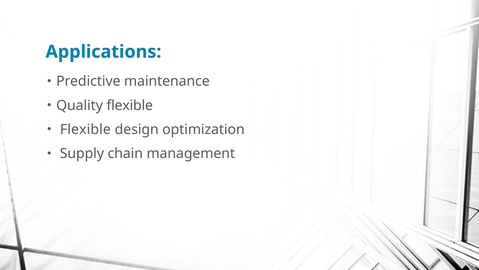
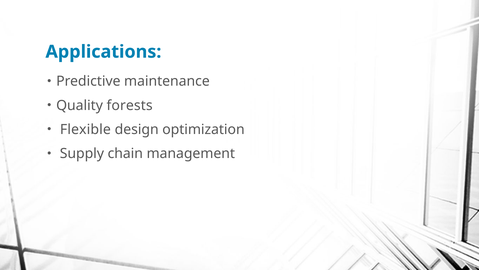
Quality flexible: flexible -> forests (130, 105)
